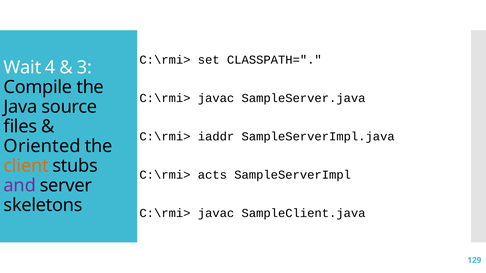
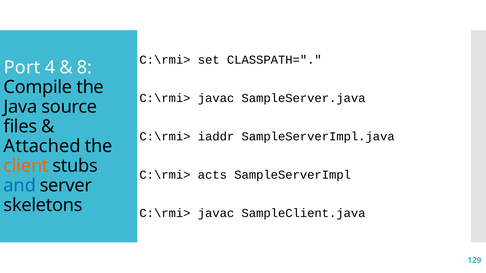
Wait: Wait -> Port (22, 67)
3: 3 -> 8 (84, 67)
Oriented: Oriented -> Attached (42, 146)
and colour: purple -> blue (20, 186)
